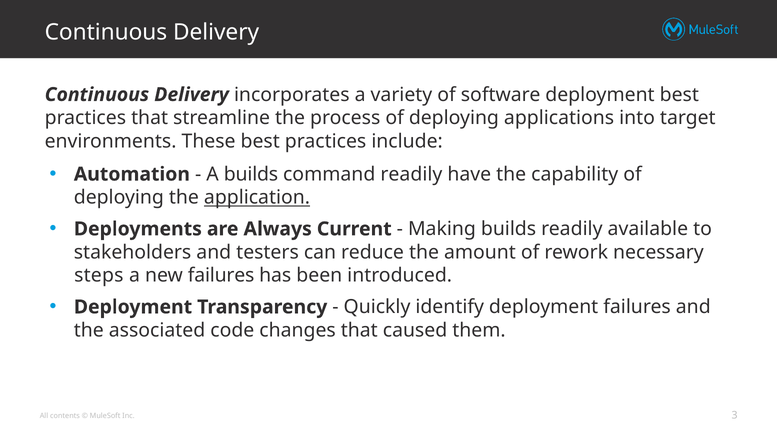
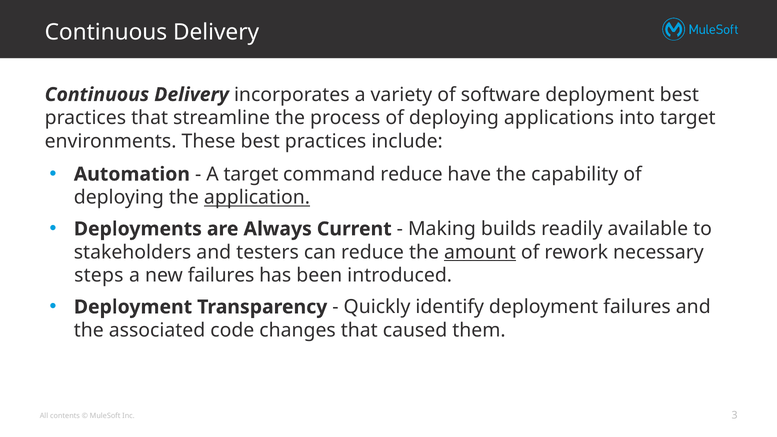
A builds: builds -> target (251, 174)
command readily: readily -> reduce (412, 174)
amount underline: none -> present (480, 252)
